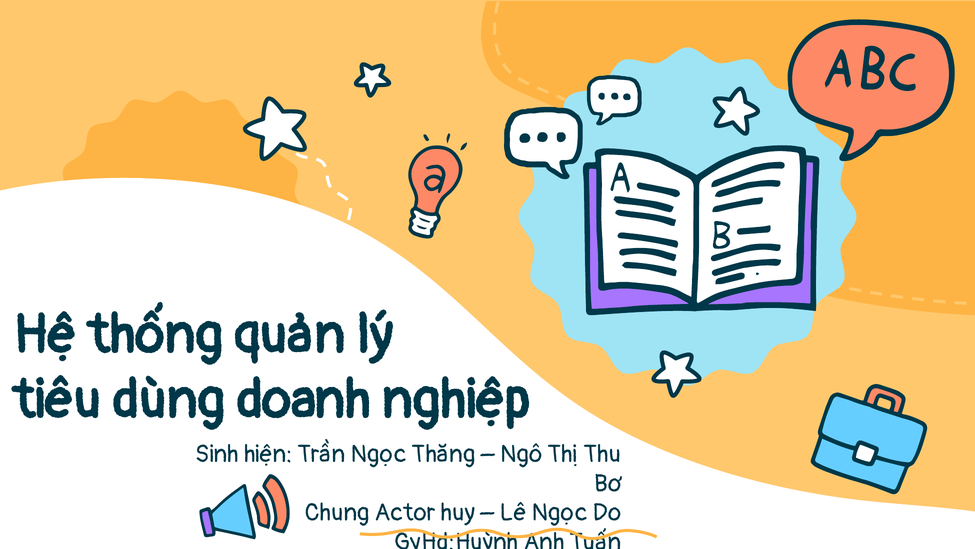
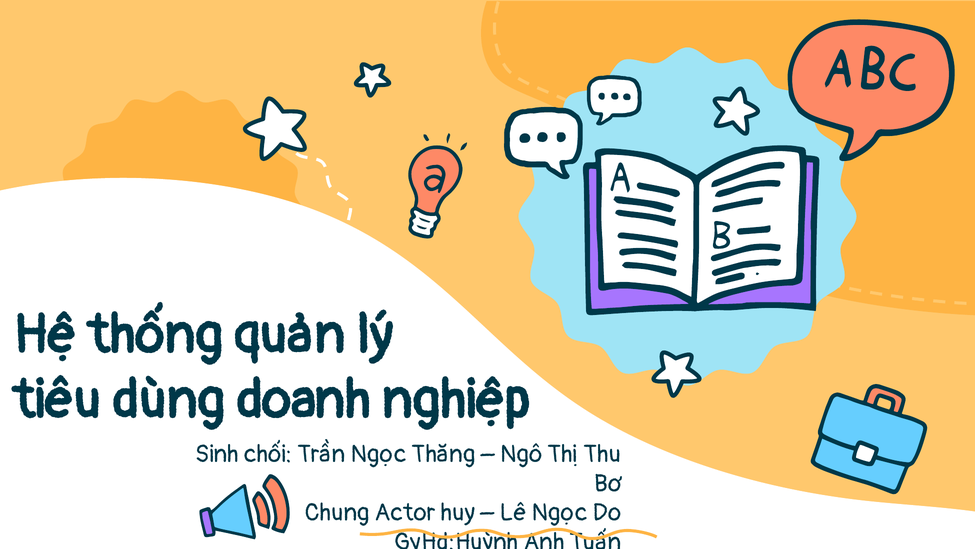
hiện: hiện -> chối (268, 454)
